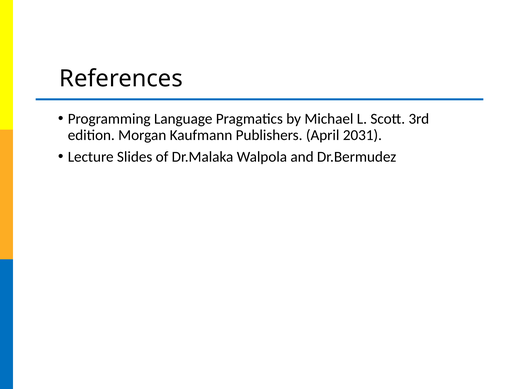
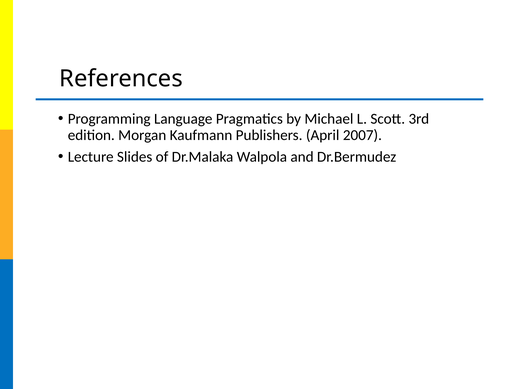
2031: 2031 -> 2007 (362, 135)
